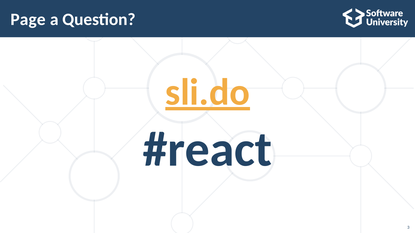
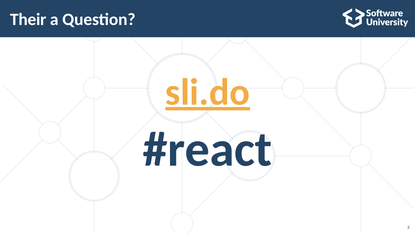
Page: Page -> Their (28, 20)
